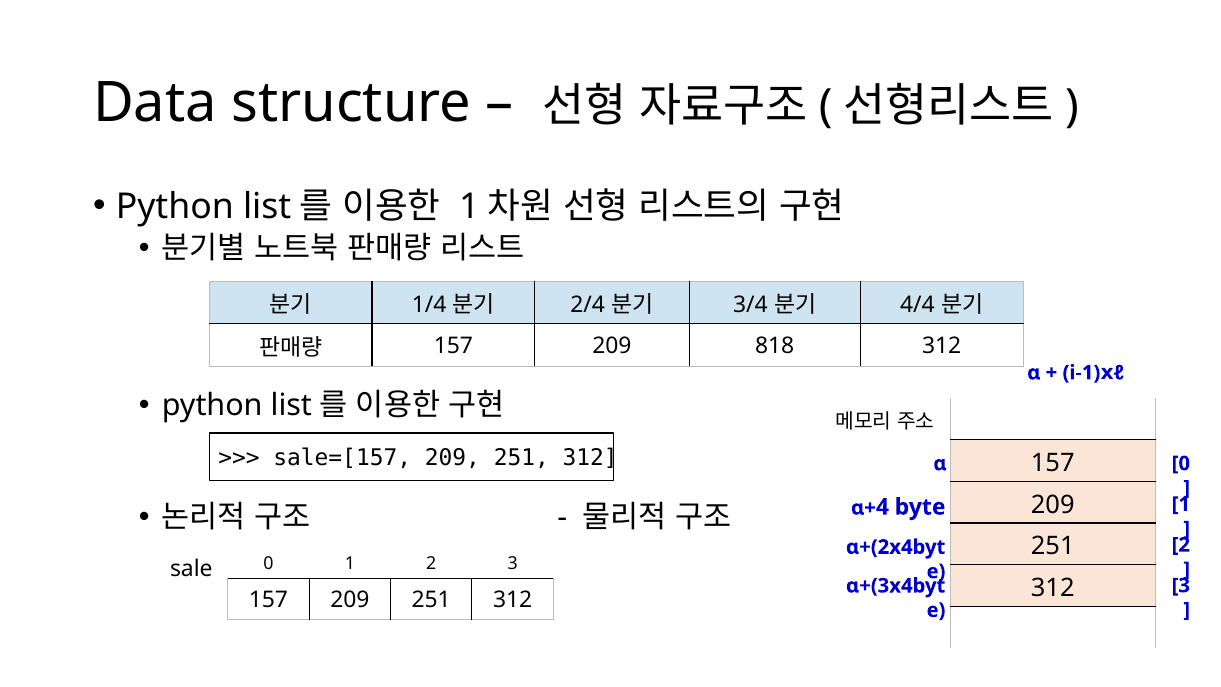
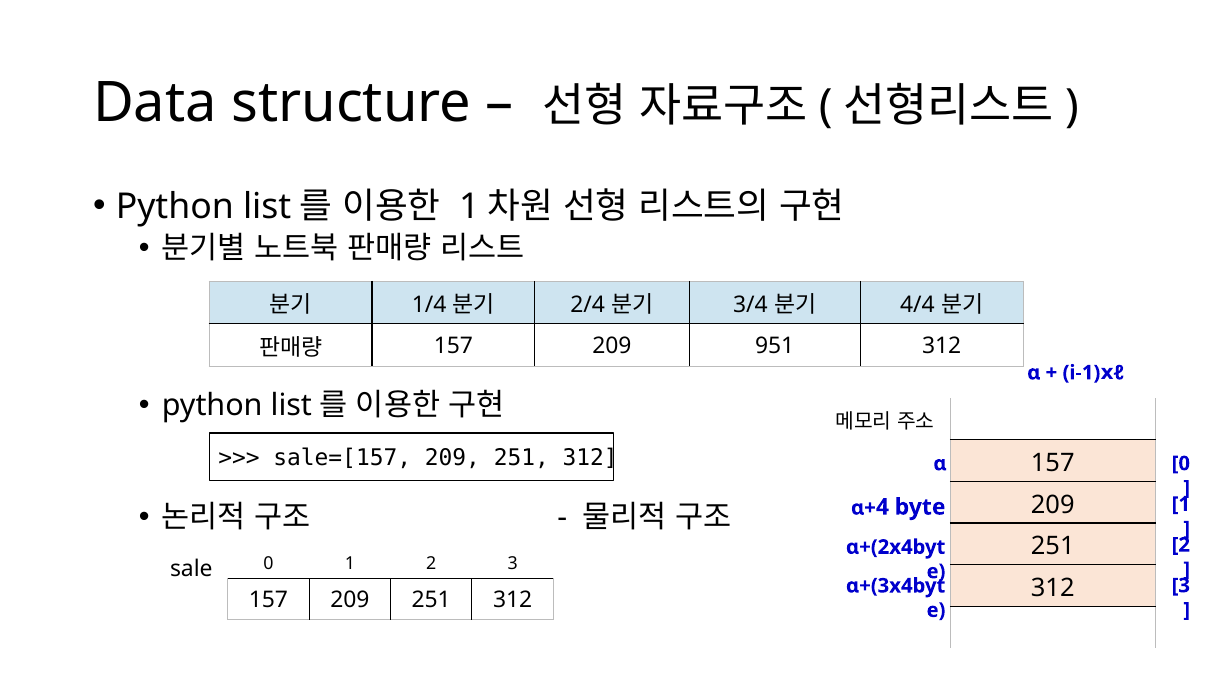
818: 818 -> 951 (775, 346)
